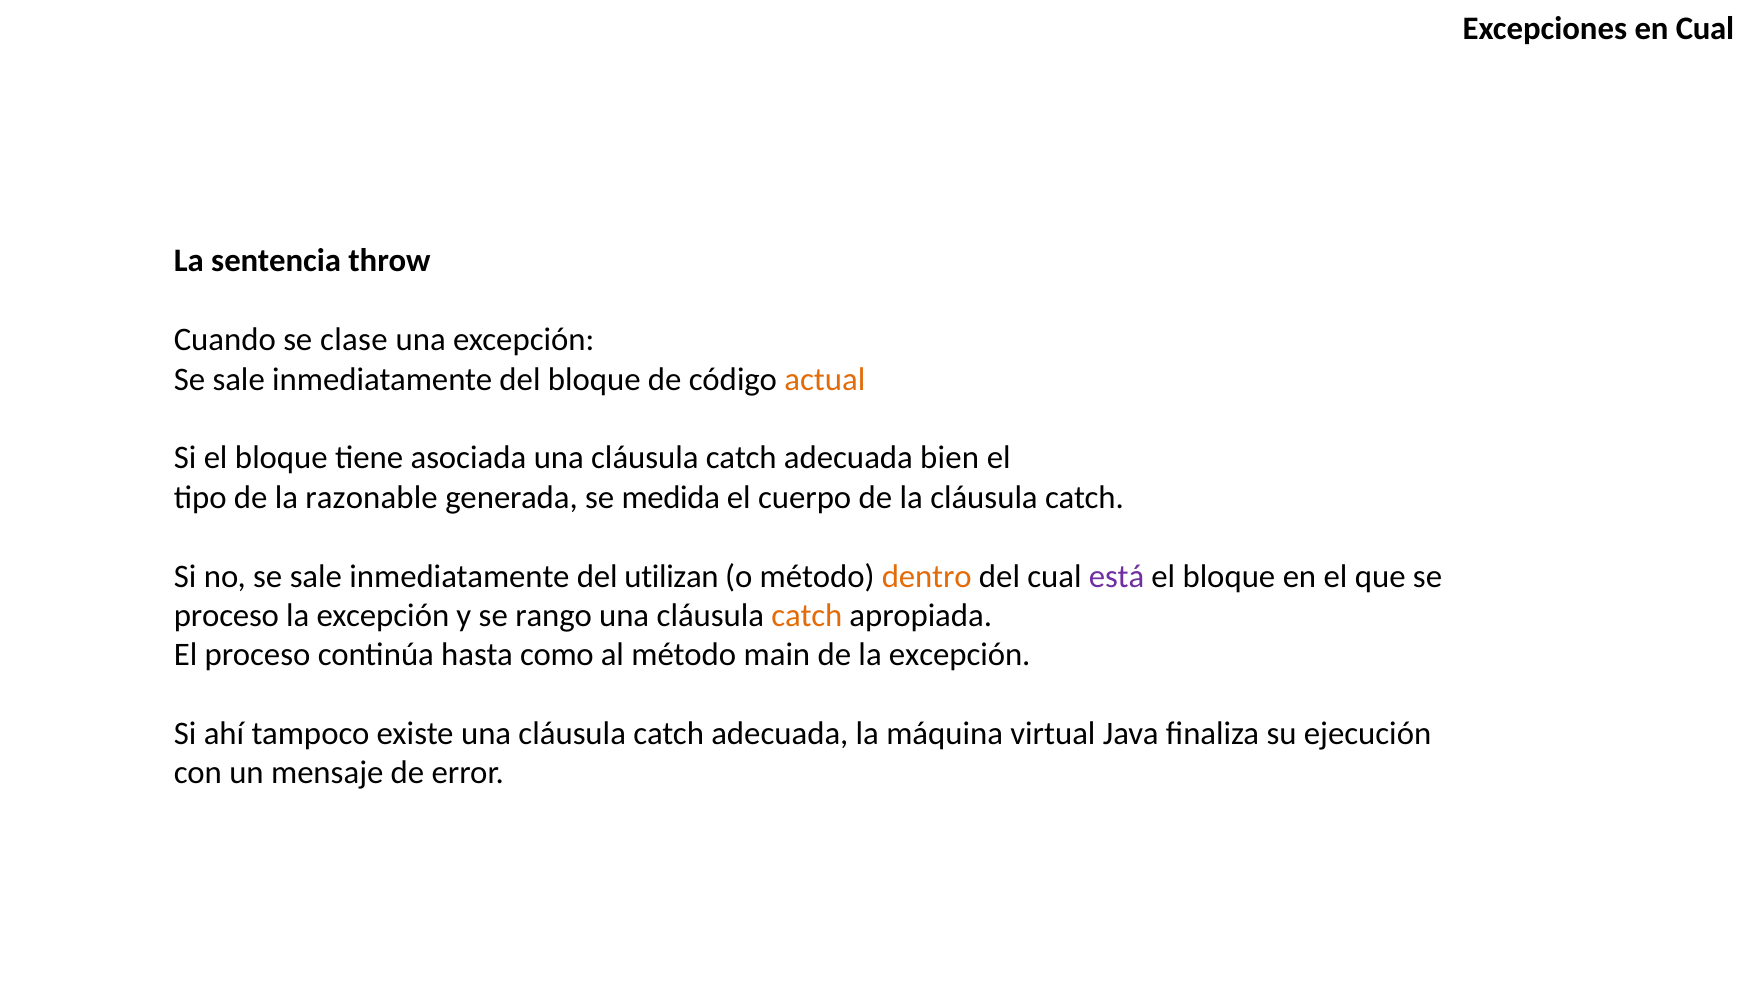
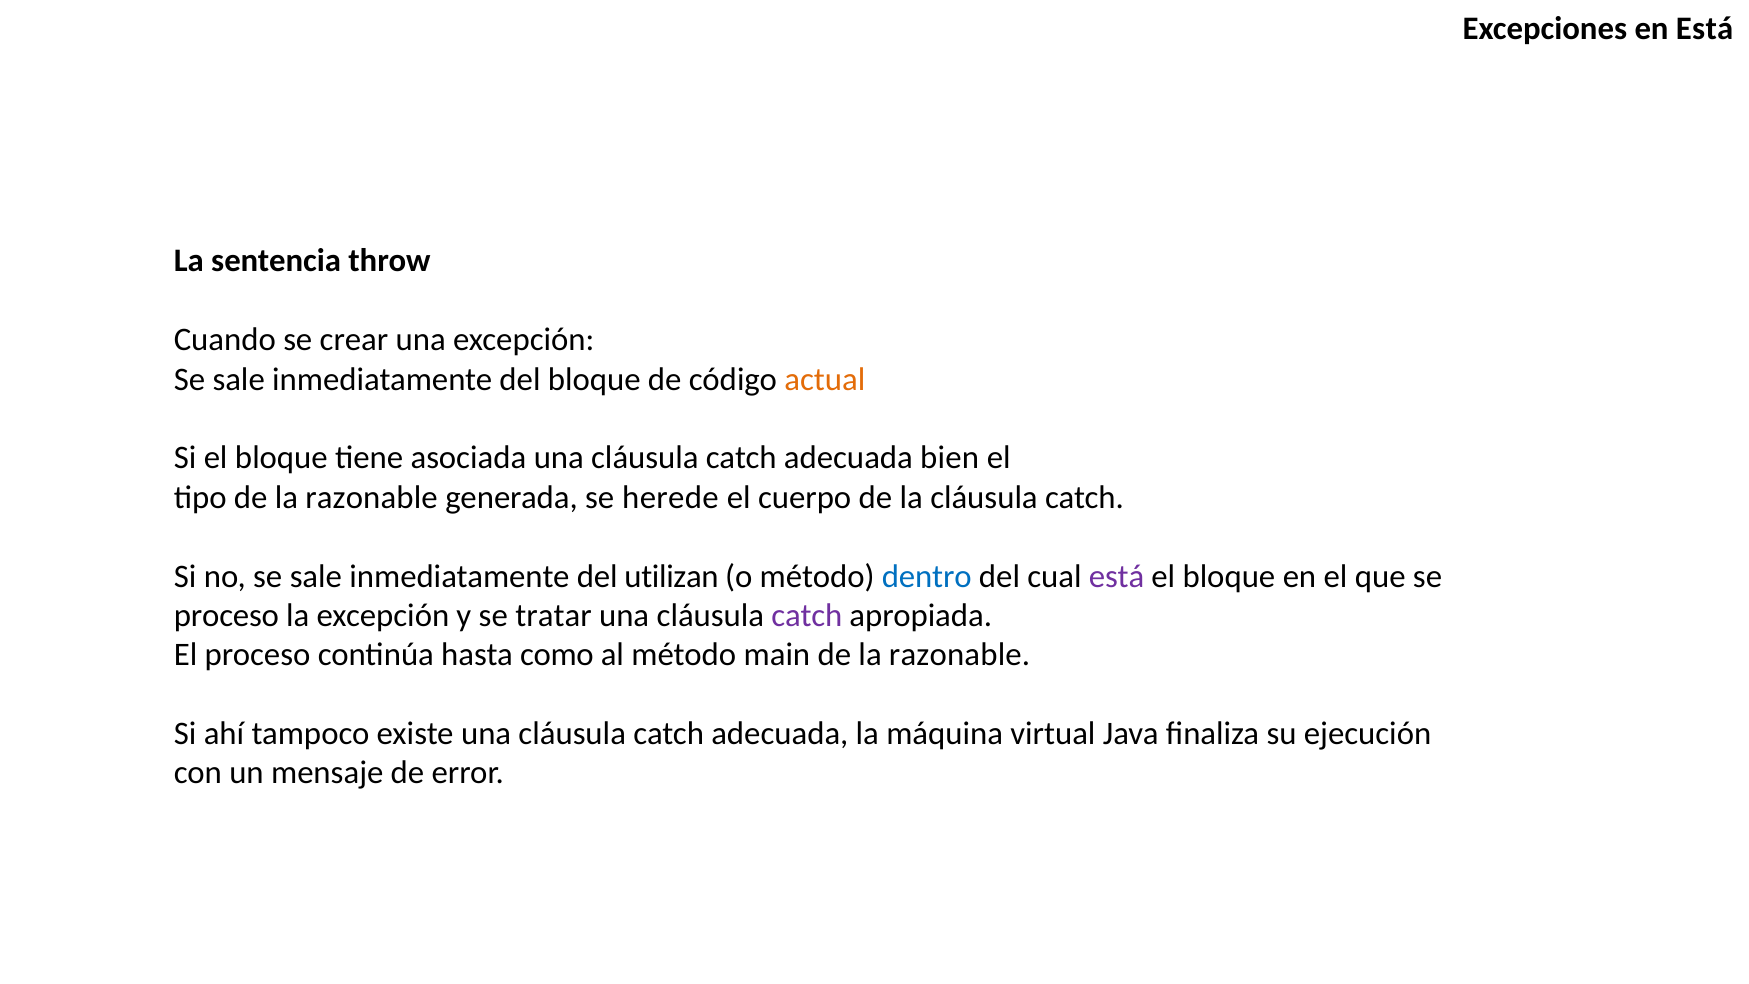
en Cual: Cual -> Está (1705, 28)
clase: clase -> crear (354, 340)
medida: medida -> herede (670, 497)
dentro colour: orange -> blue (927, 576)
rango: rango -> tratar (554, 615)
catch colour: orange -> purple (807, 615)
main de la excepción: excepción -> razonable (960, 655)
